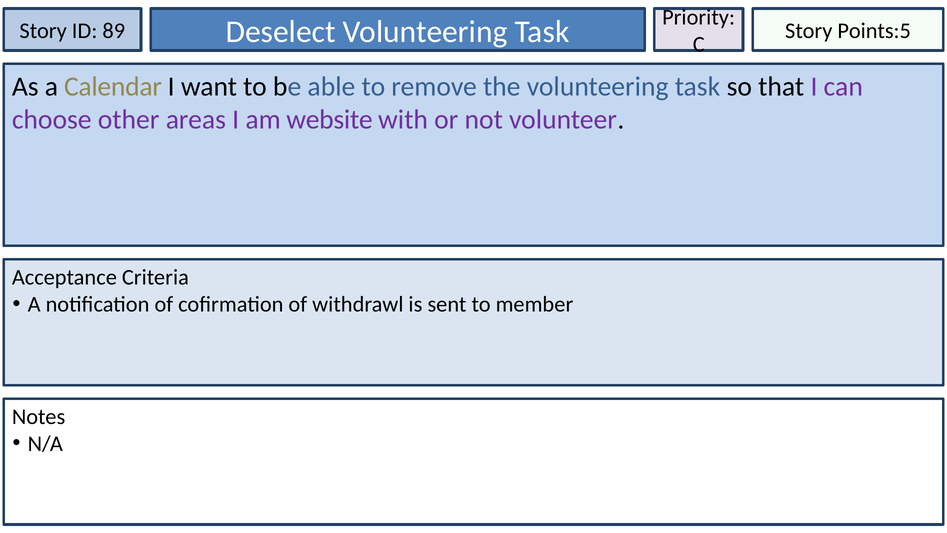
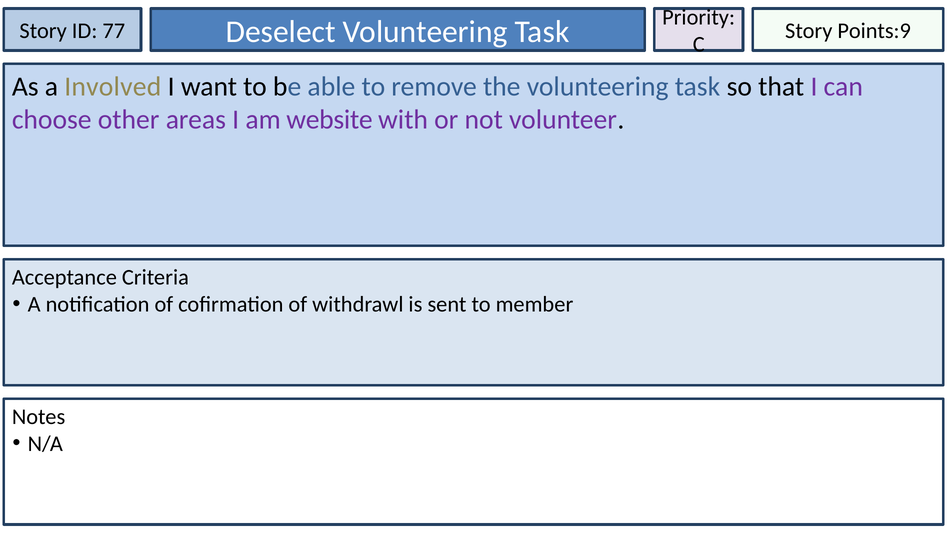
89: 89 -> 77 (114, 31)
Points:5: Points:5 -> Points:9 (874, 31)
Calendar: Calendar -> Involved (113, 86)
